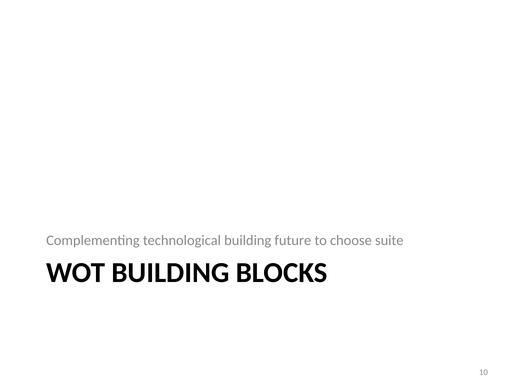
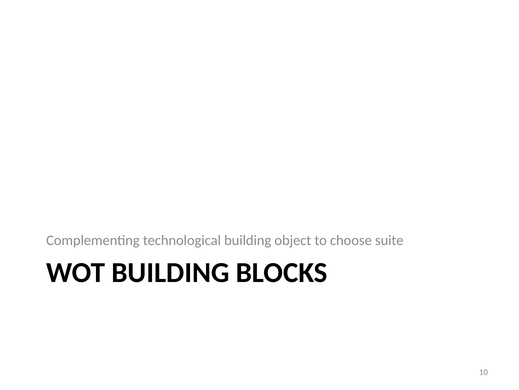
future: future -> object (293, 240)
